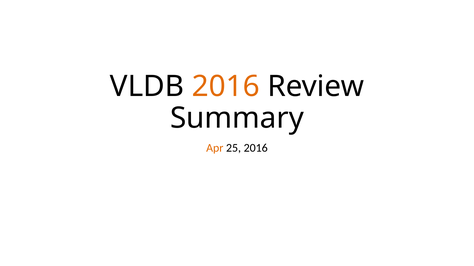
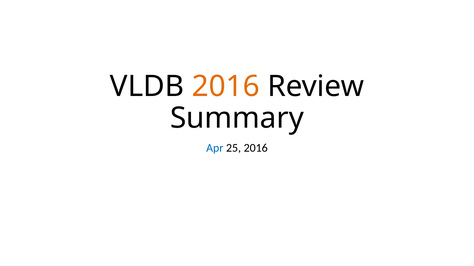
Apr colour: orange -> blue (215, 148)
